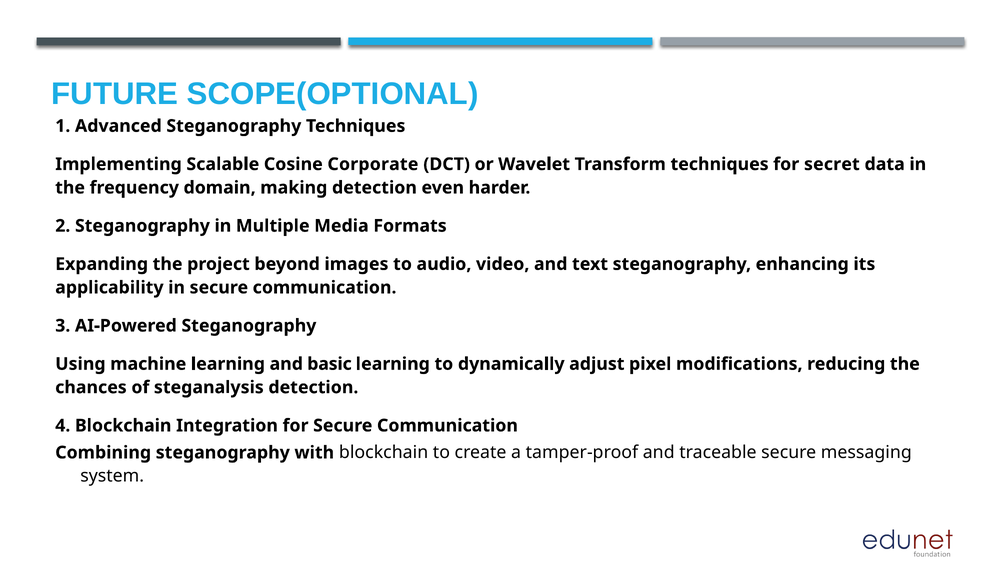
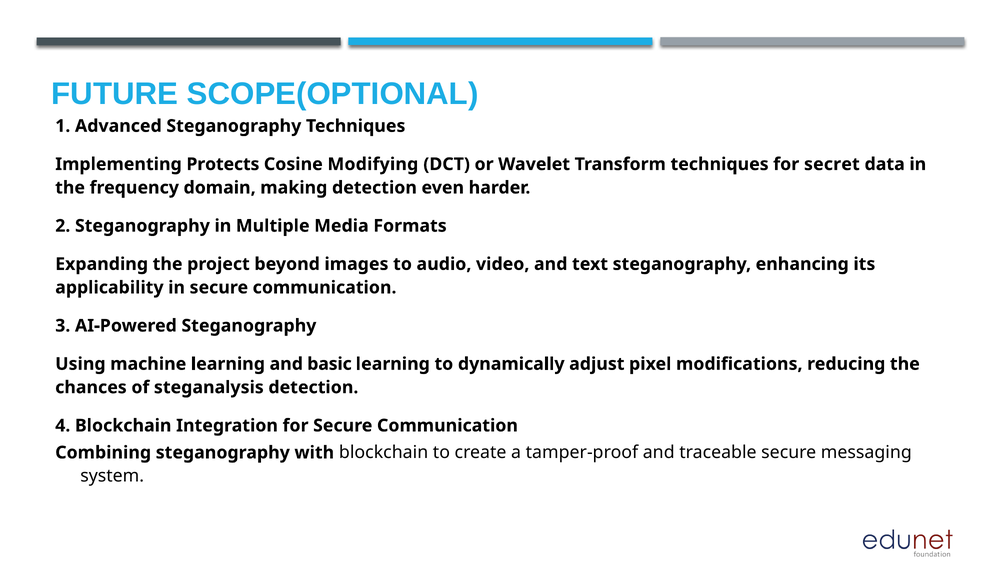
Scalable: Scalable -> Protects (223, 164)
Corporate: Corporate -> Modifying (373, 164)
